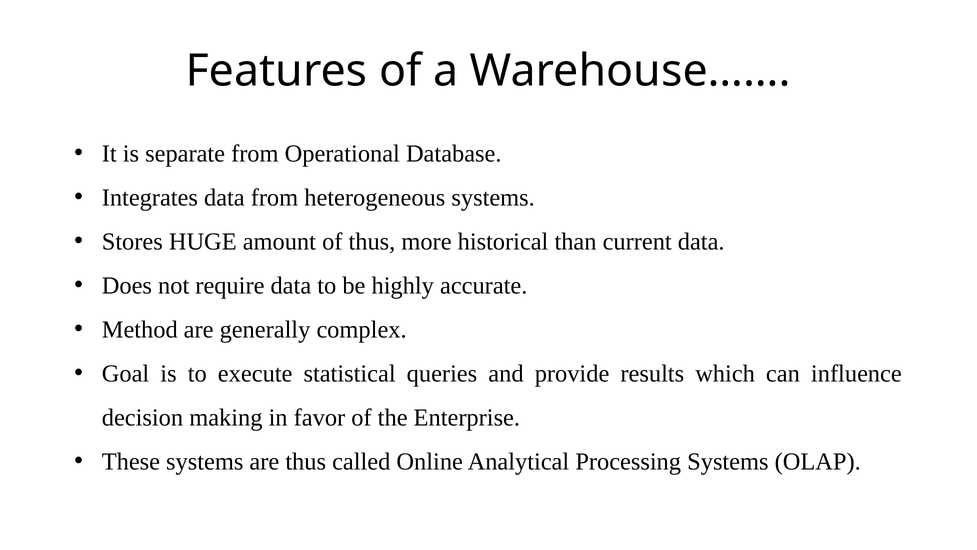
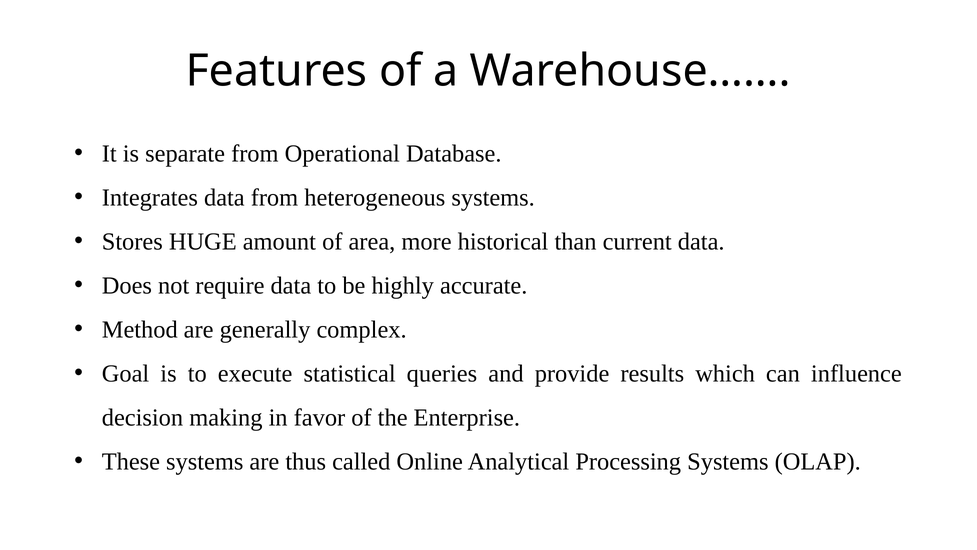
of thus: thus -> area (372, 242)
